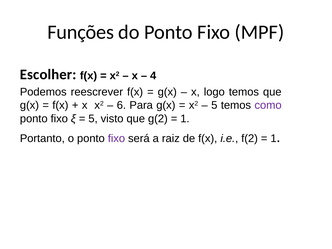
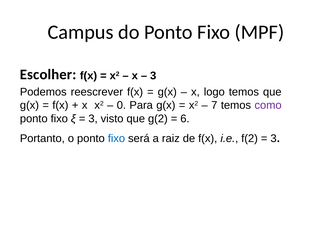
Funções: Funções -> Campus (81, 32)
4: 4 -> 3 (153, 76)
6: 6 -> 0 (121, 105)
5: 5 -> 7 (214, 105)
5: 5 -> 3 (93, 119)
1: 1 -> 6 (185, 119)
fixo colour: purple -> blue (116, 139)
1: 1 -> 3 (274, 139)
